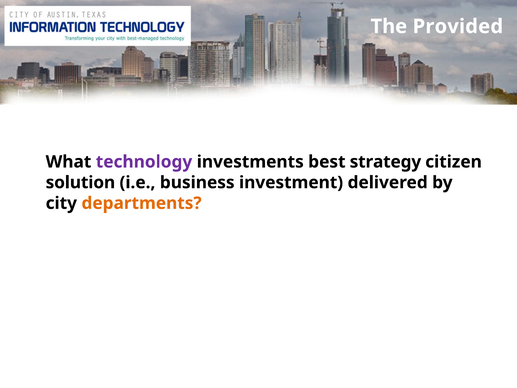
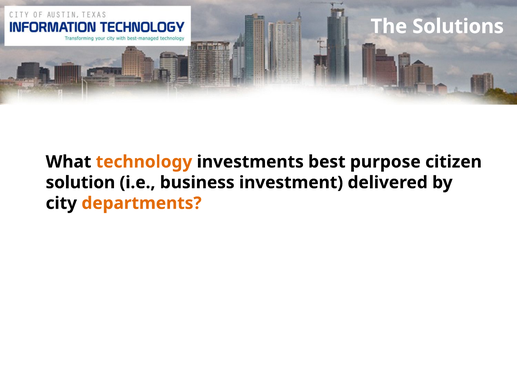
Provided: Provided -> Solutions (458, 26)
technology colour: purple -> orange (144, 162)
strategy: strategy -> purpose (385, 162)
